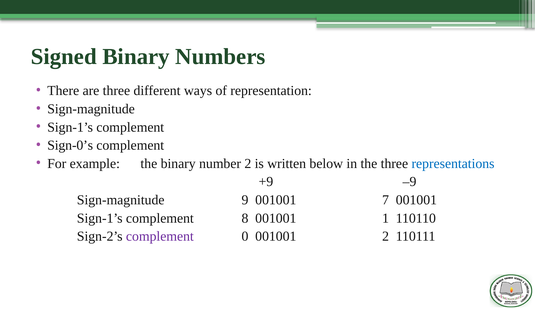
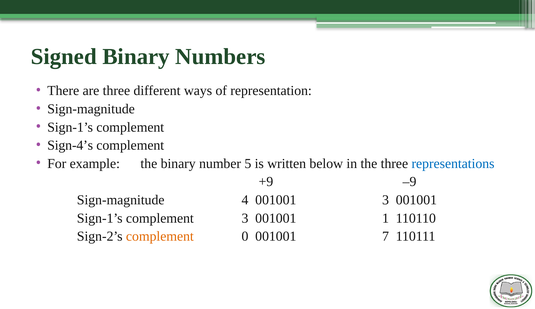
Sign-0’s: Sign-0’s -> Sign-4’s (70, 145)
number 2: 2 -> 5 (248, 163)
9: 9 -> 4 (245, 200)
001001 7: 7 -> 3 (386, 200)
complement 8: 8 -> 3 (245, 218)
complement colour: purple -> orange (160, 236)
001001 2: 2 -> 7 (386, 236)
